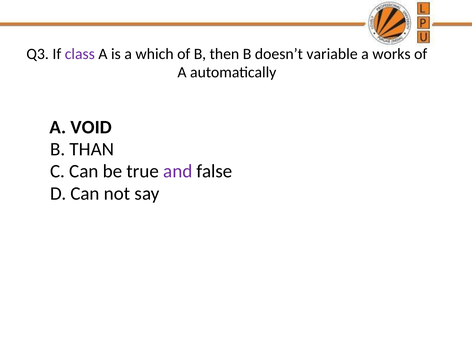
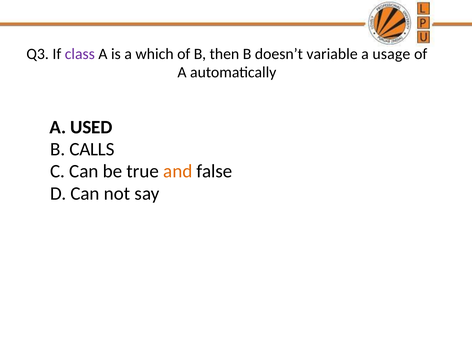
works: works -> usage (391, 54)
VOID: VOID -> USED (91, 127)
THAN: THAN -> CALLS (92, 149)
and colour: purple -> orange (178, 171)
